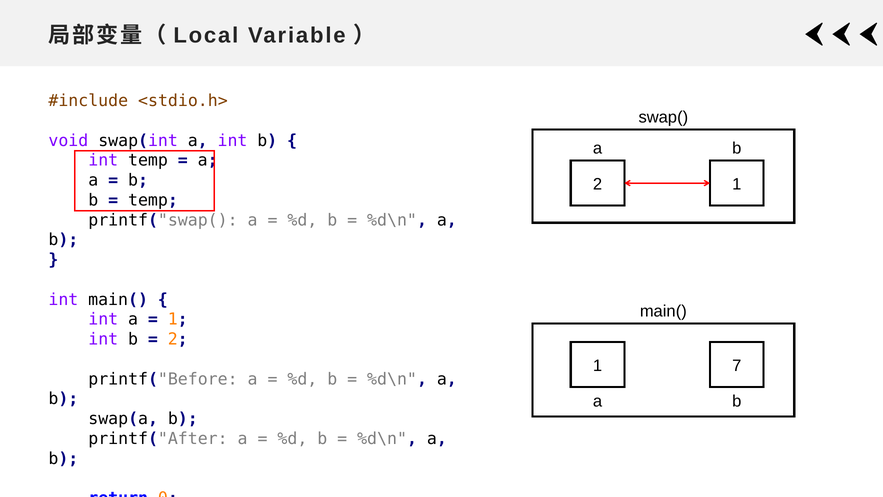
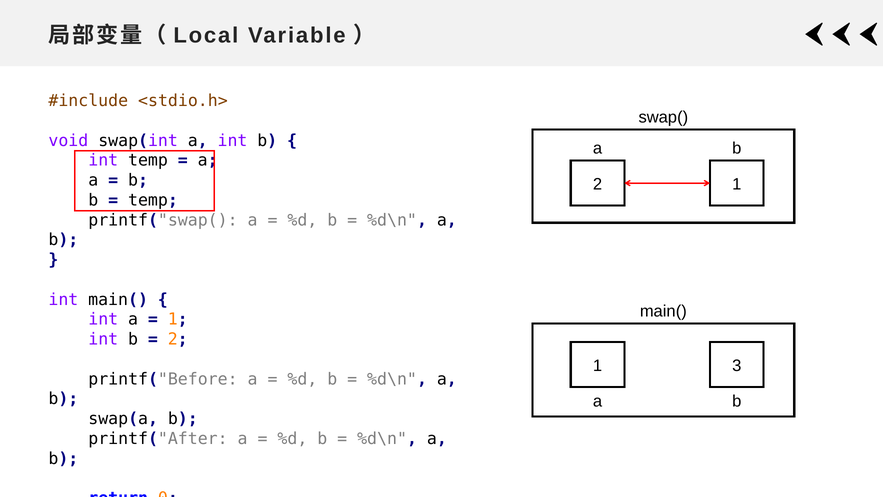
7: 7 -> 3 (737, 365)
